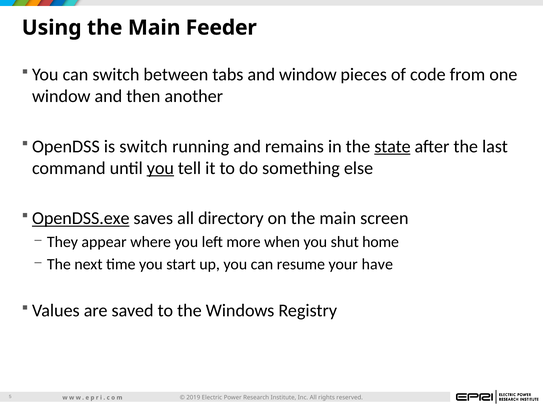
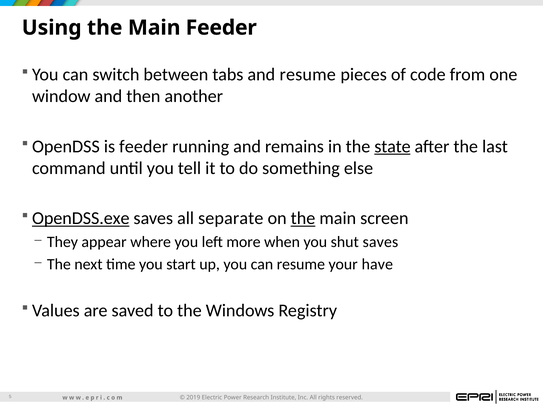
and window: window -> resume (308, 75)
is switch: switch -> feeder (144, 147)
you underline: present -> none (160, 168)
directory: directory -> separate (231, 218)
the underline: none -> present (303, 218)
shut home: home -> saves (380, 242)
